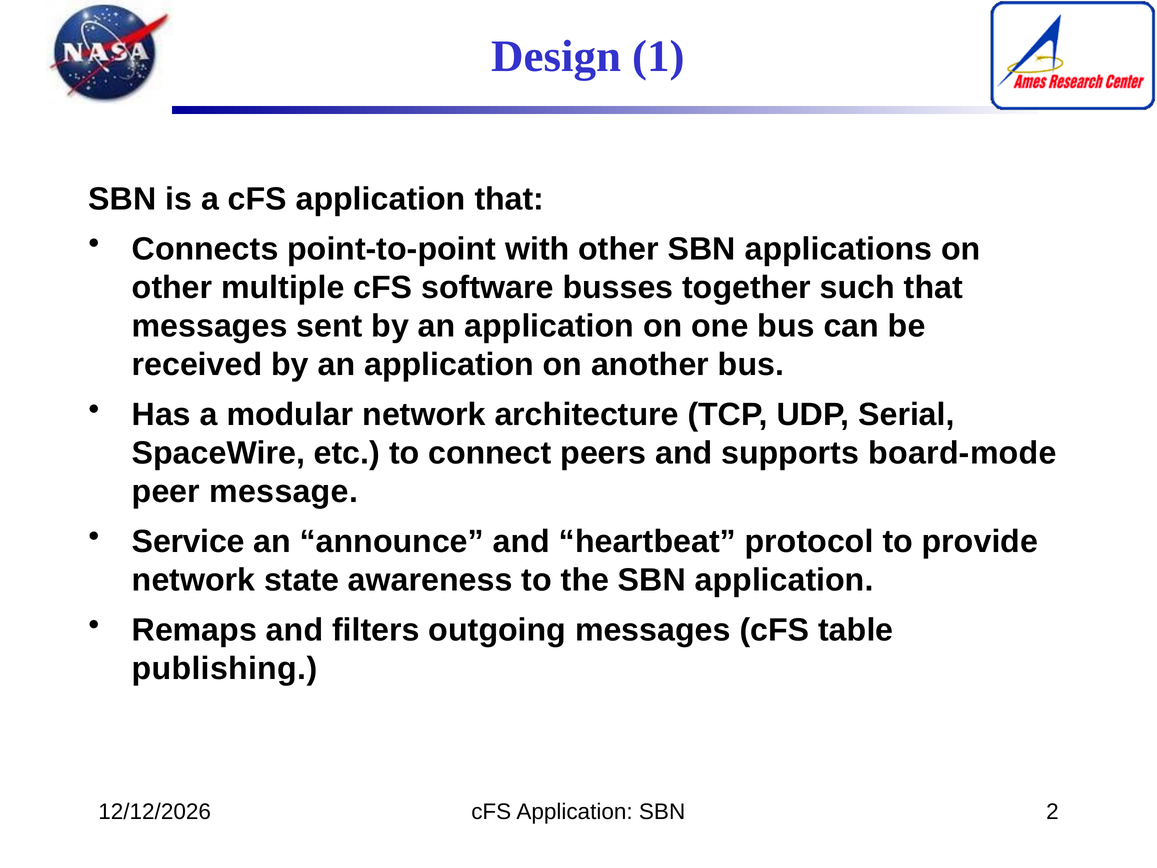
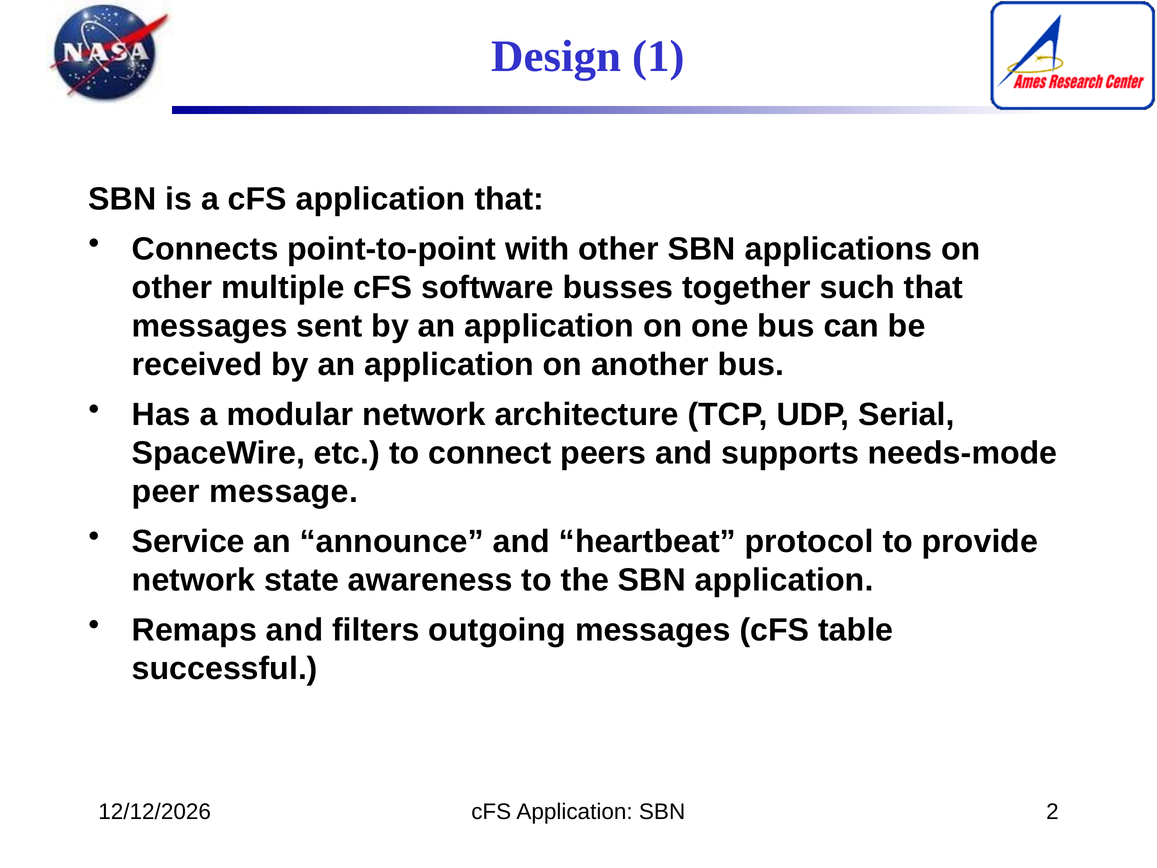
board-mode: board-mode -> needs-mode (963, 453)
publishing: publishing -> successful (225, 669)
